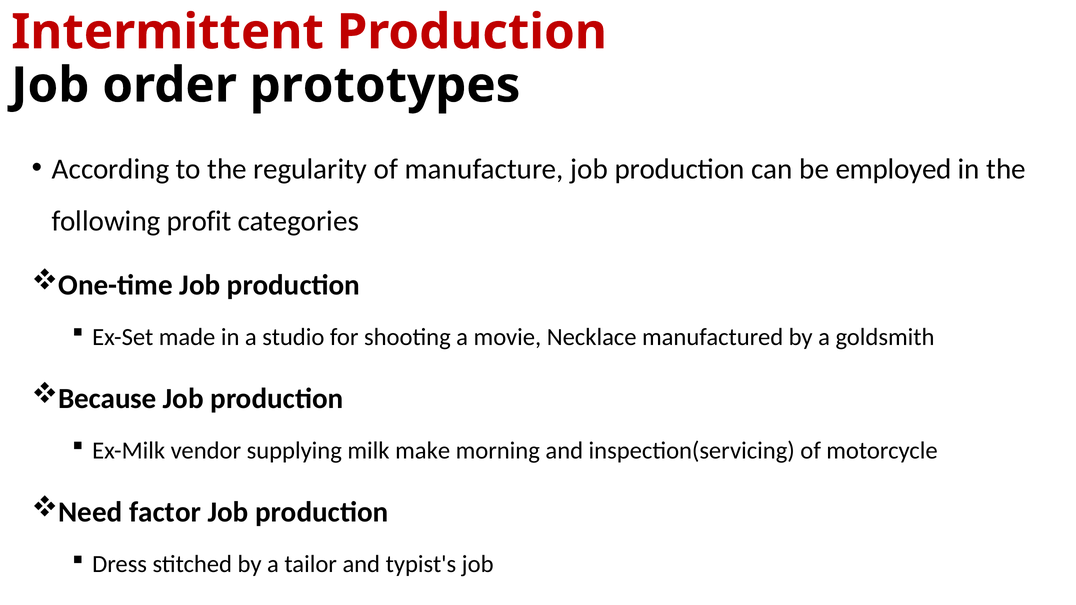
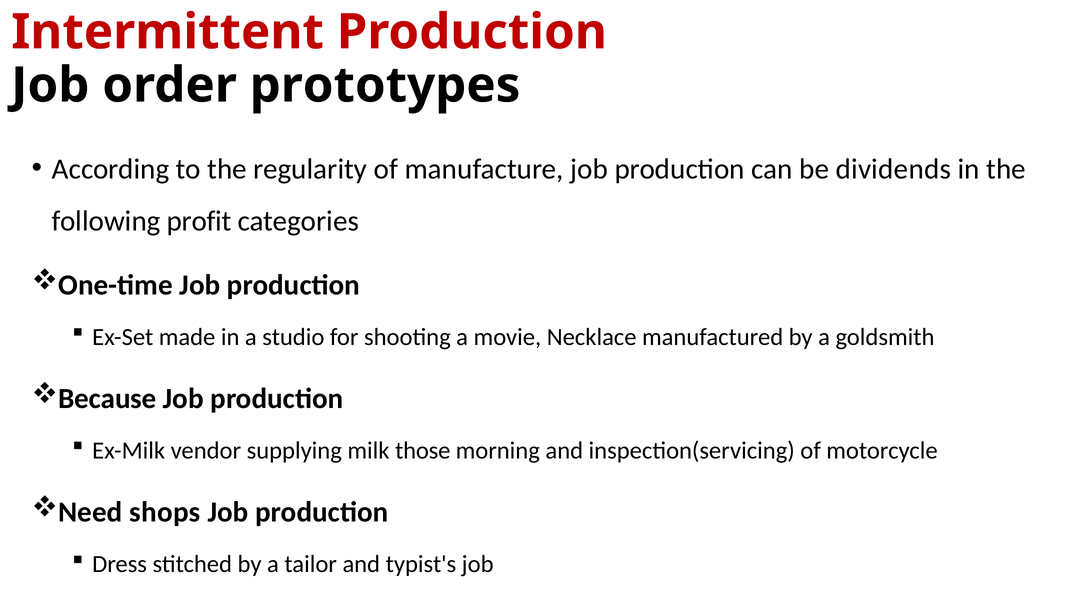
employed: employed -> dividends (893, 169)
make: make -> those (423, 451)
factor: factor -> shops (165, 512)
